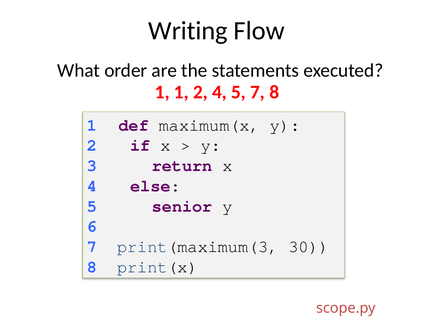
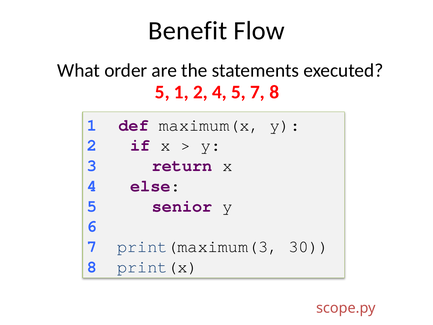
Writing: Writing -> Benefit (188, 31)
1: 1 -> 5 (162, 92)
